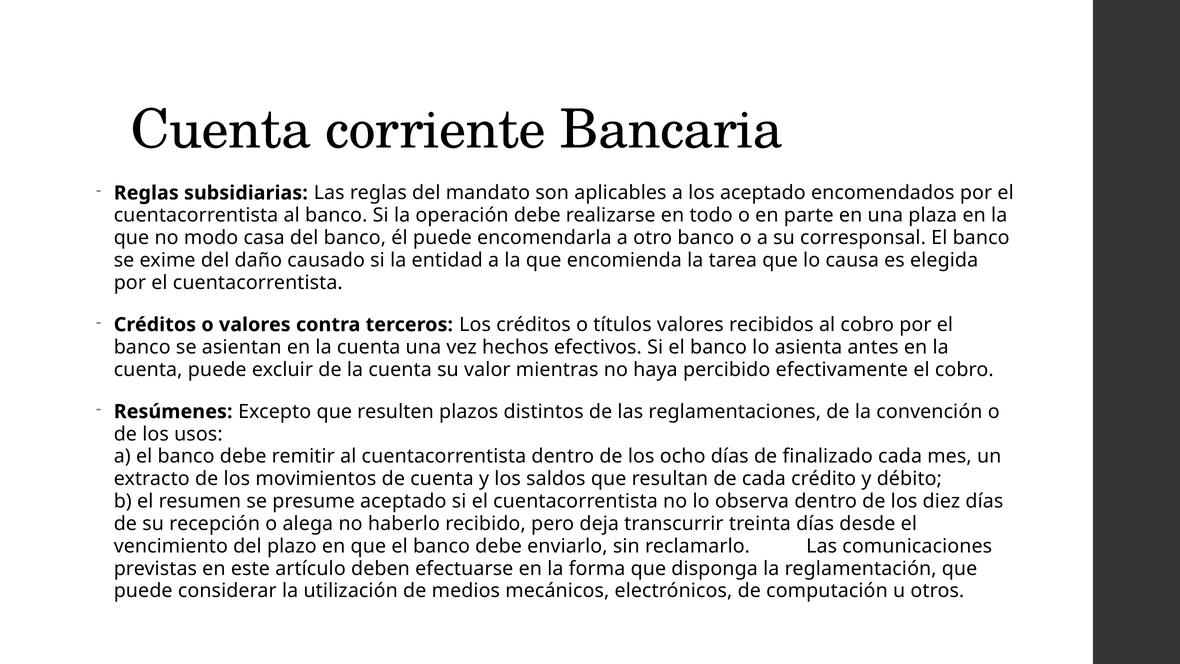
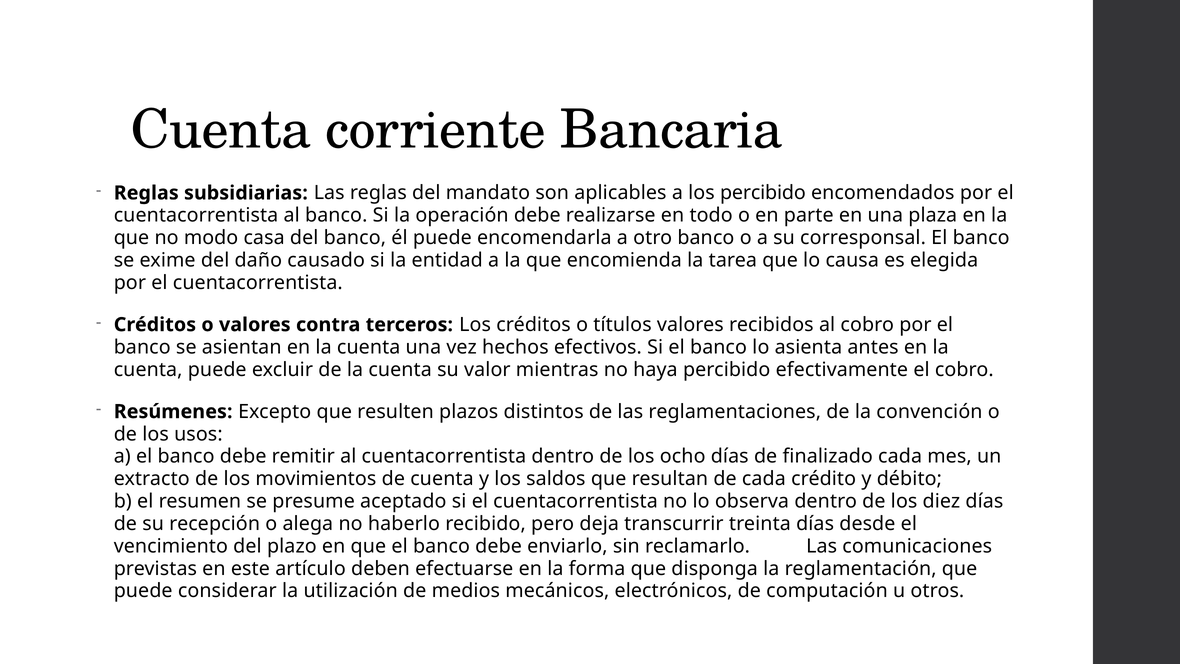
los aceptado: aceptado -> percibido (763, 193)
